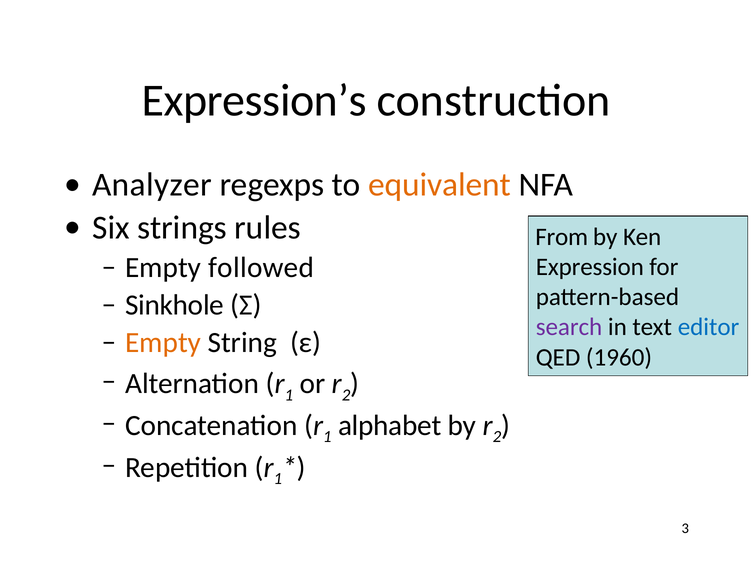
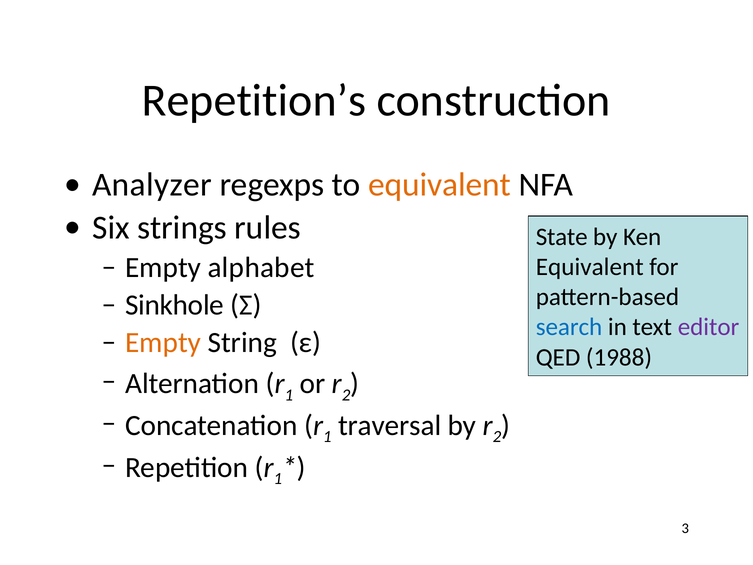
Expression’s: Expression’s -> Repetition’s (254, 100)
From: From -> State (562, 237)
followed: followed -> alphabet (261, 267)
Expression: Expression -> Equivalent (590, 267)
search colour: purple -> blue (569, 327)
editor colour: blue -> purple (709, 327)
1960: 1960 -> 1988 (619, 357)
alphabet: alphabet -> traversal (390, 425)
